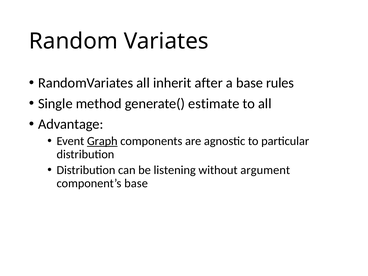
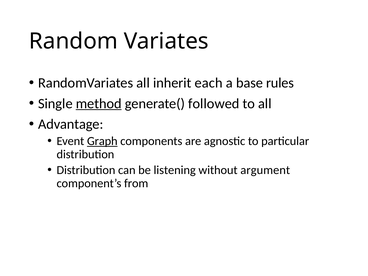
after: after -> each (209, 83)
method underline: none -> present (99, 104)
estimate: estimate -> followed (214, 104)
component’s base: base -> from (136, 183)
